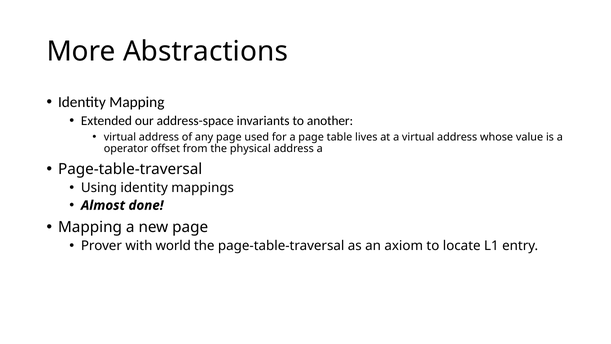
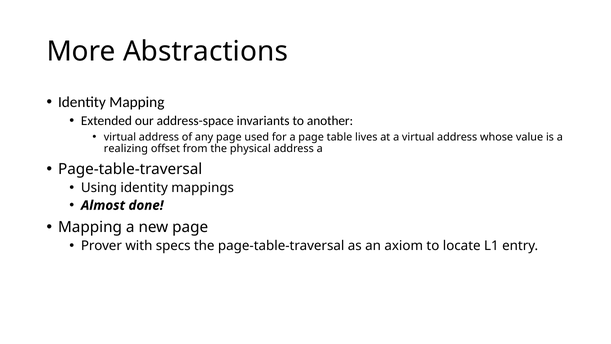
operator: operator -> realizing (126, 149)
world: world -> specs (173, 246)
